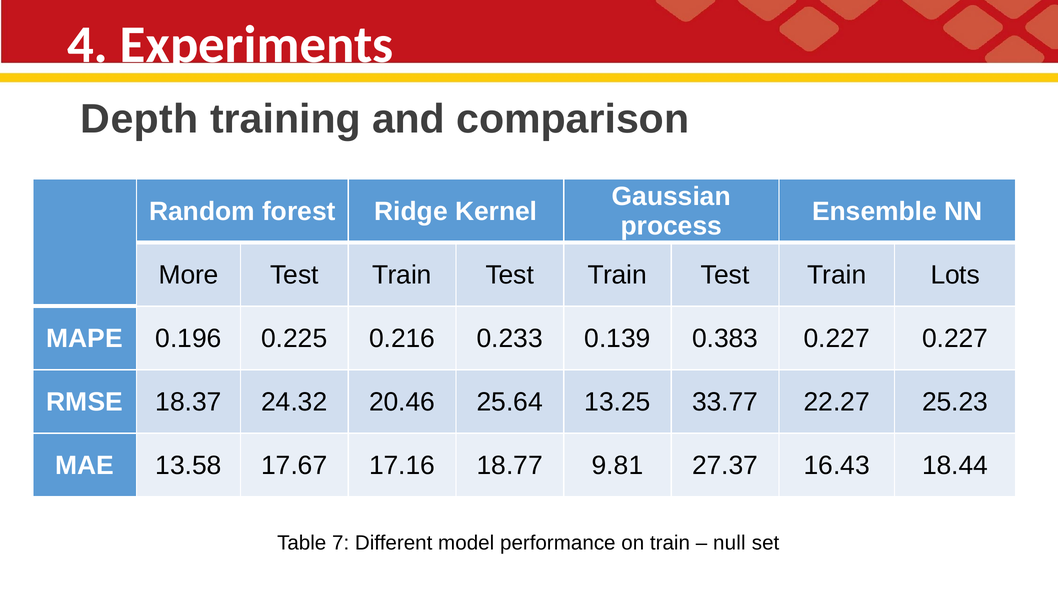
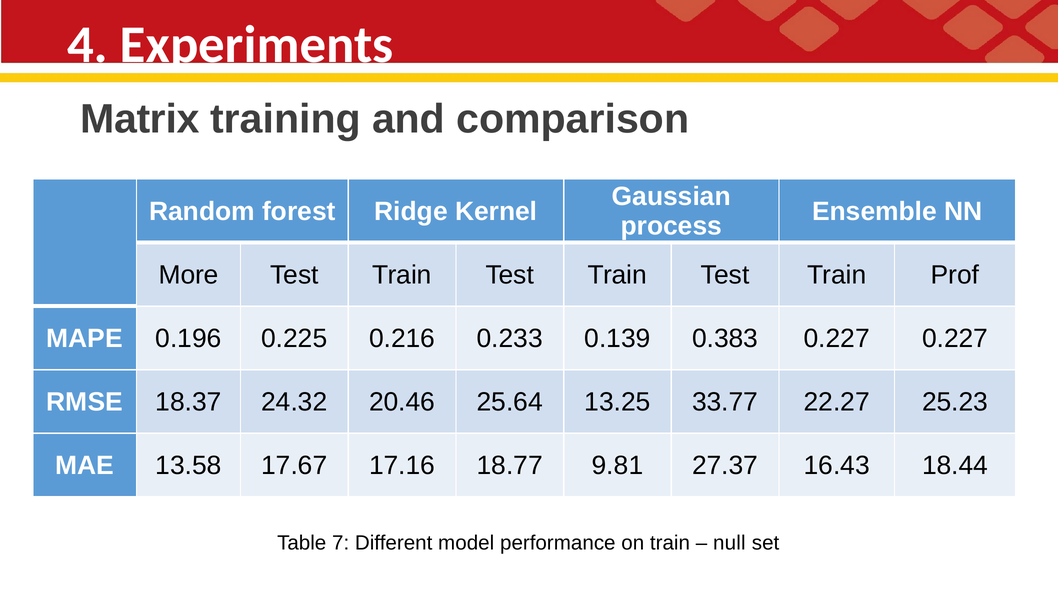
Depth: Depth -> Matrix (140, 119)
Lots: Lots -> Prof (955, 275)
